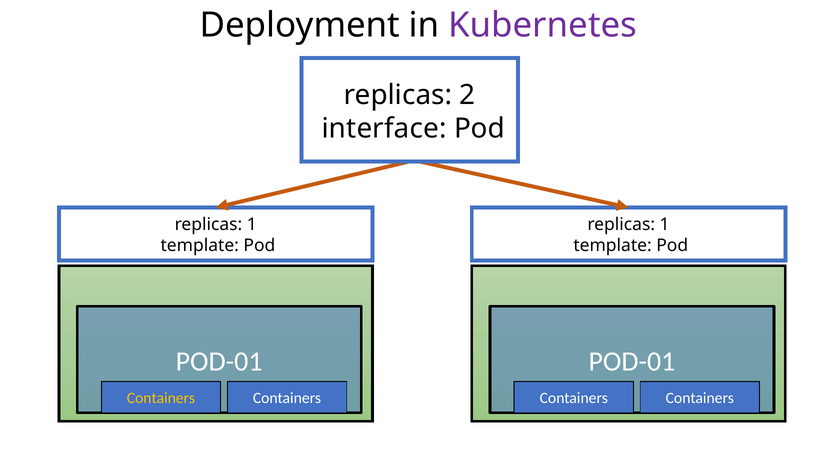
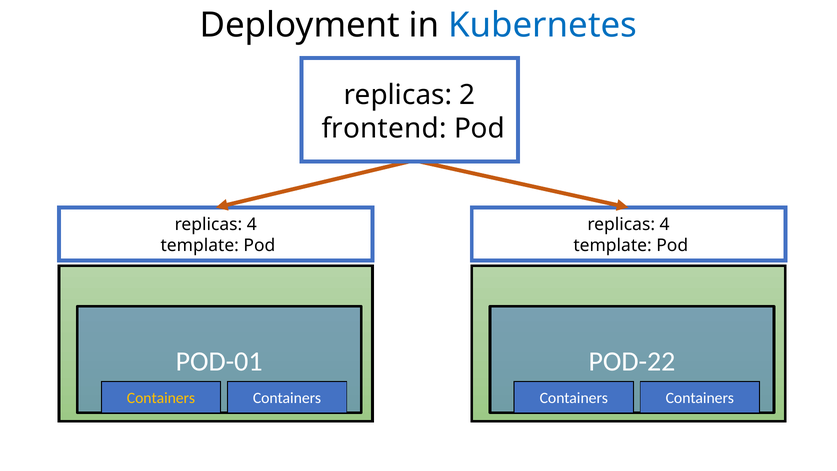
Kubernetes colour: purple -> blue (543, 25)
interface: interface -> frontend (384, 128)
1: 1 -> 4 (252, 225)
1: 1 -> 4 (665, 225)
POD-01: POD-01 -> POD-22 (632, 361)
